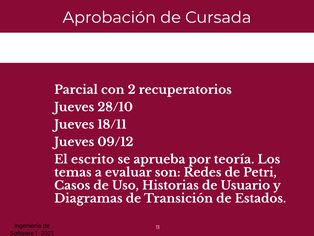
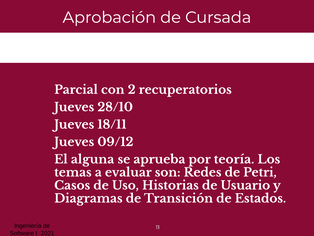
escrito: escrito -> alguna (93, 159)
